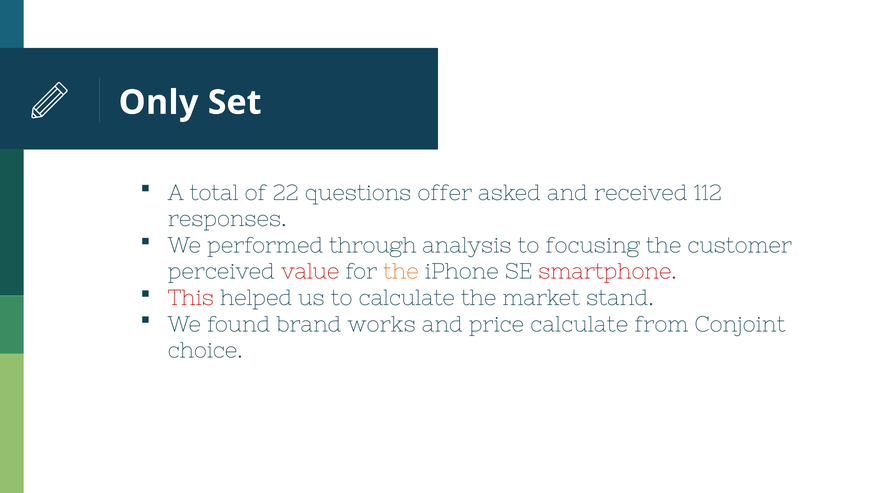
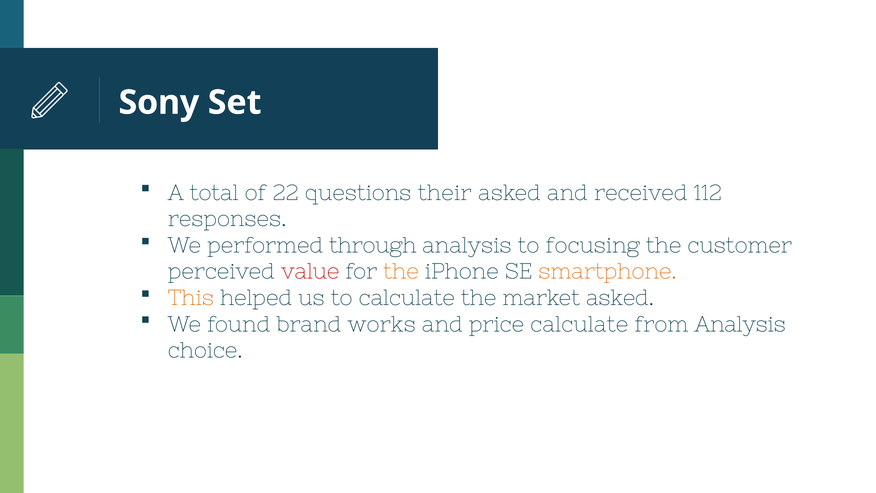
Only: Only -> Sony (159, 102)
offer: offer -> their (445, 193)
smartphone colour: red -> orange (608, 272)
This colour: red -> orange (191, 298)
market stand: stand -> asked (620, 298)
from Conjoint: Conjoint -> Analysis (740, 324)
